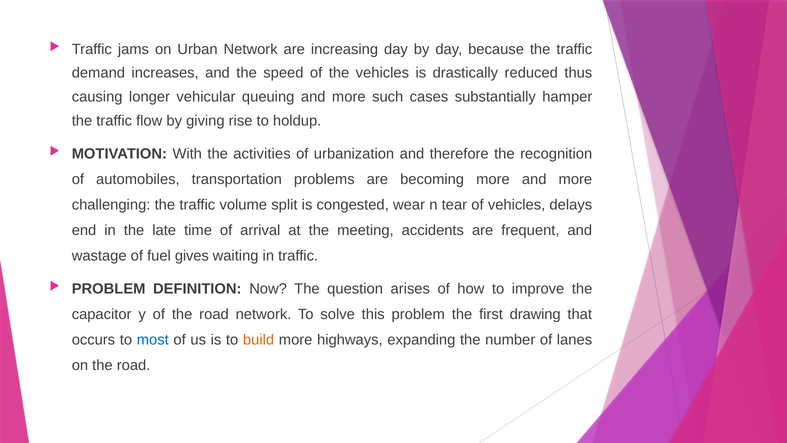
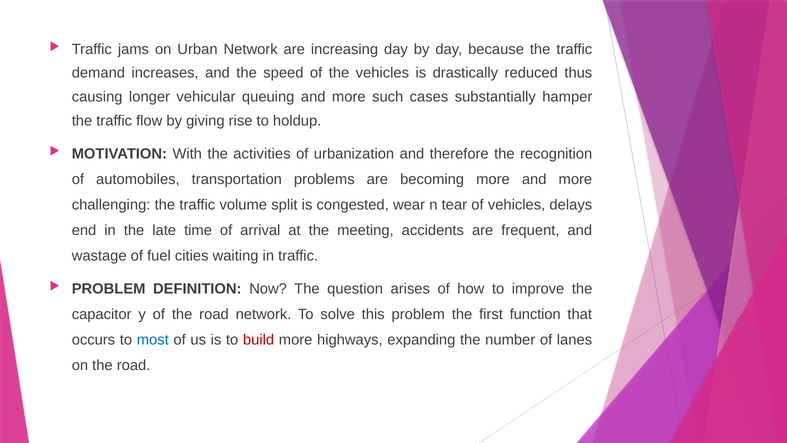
gives: gives -> cities (192, 256)
drawing: drawing -> function (535, 314)
build colour: orange -> red (259, 339)
